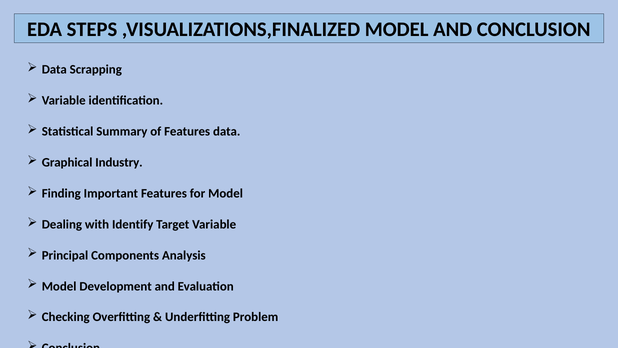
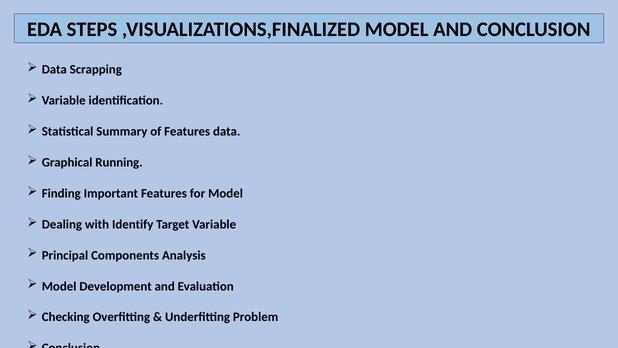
Industry: Industry -> Running (119, 162)
